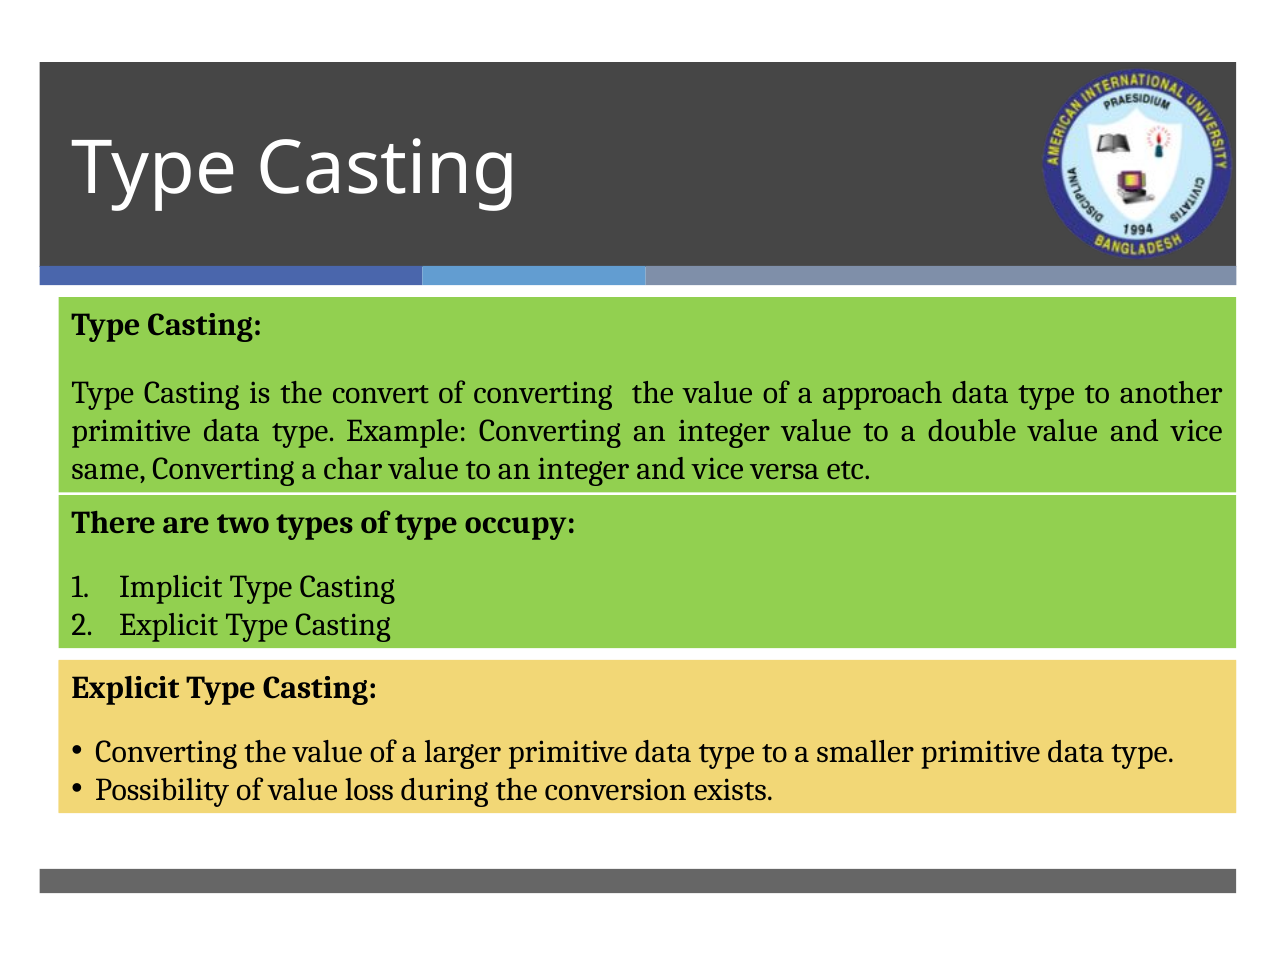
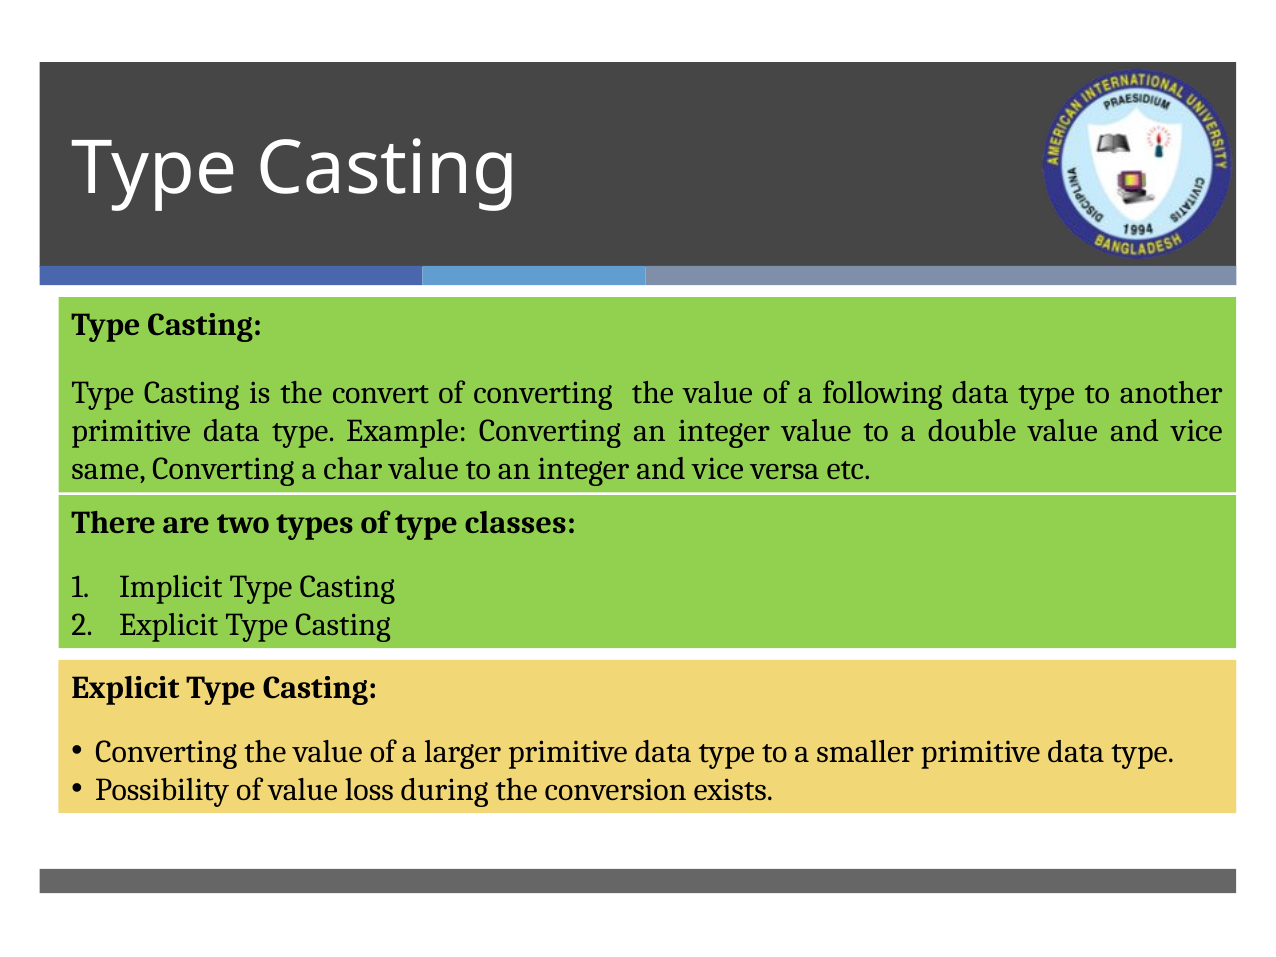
approach: approach -> following (882, 393)
occupy: occupy -> classes (520, 523)
